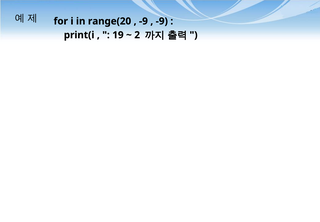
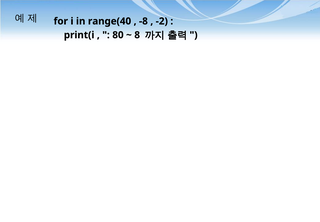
range(20: range(20 -> range(40 (110, 21)
-9: -9 -> -8 (143, 21)
-9: -9 -> -2 (162, 21)
19: 19 -> 80 (118, 35)
2: 2 -> 8 (137, 35)
